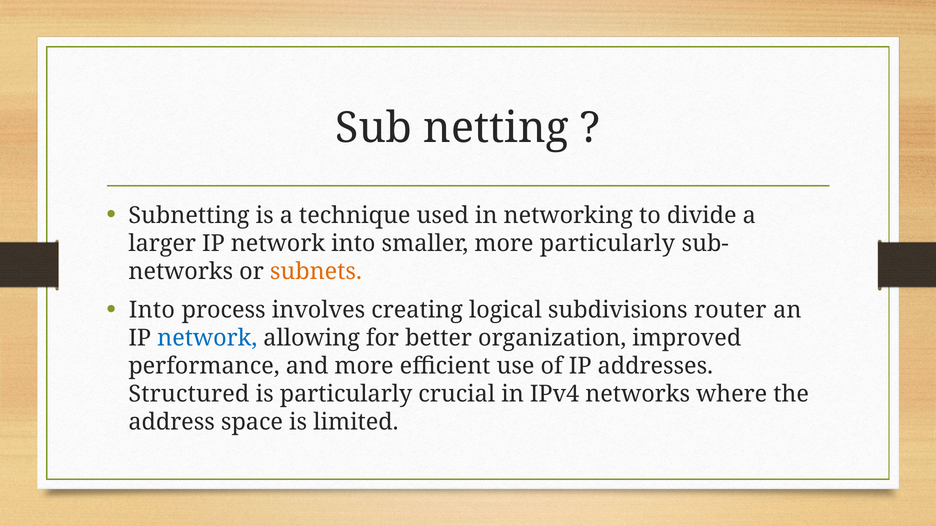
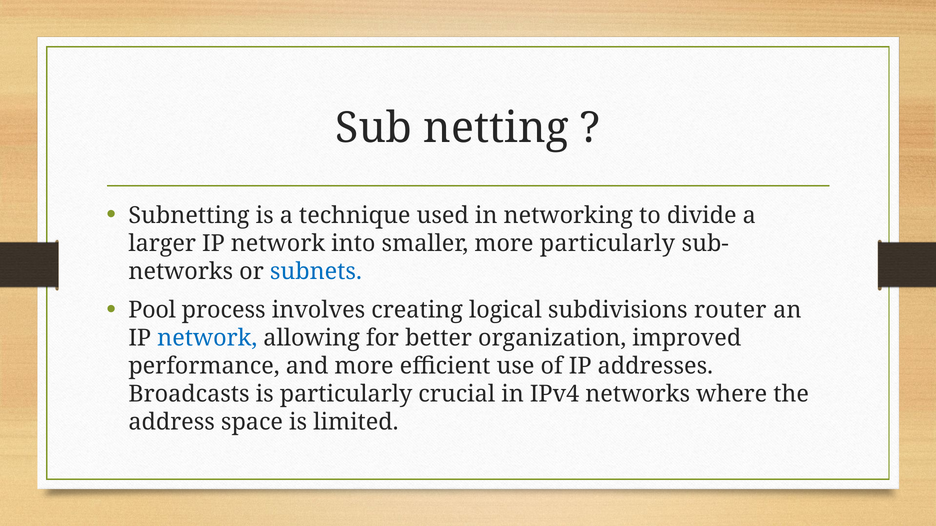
subnets colour: orange -> blue (316, 272)
Into: Into -> Pool (152, 310)
Structured: Structured -> Broadcasts (189, 395)
